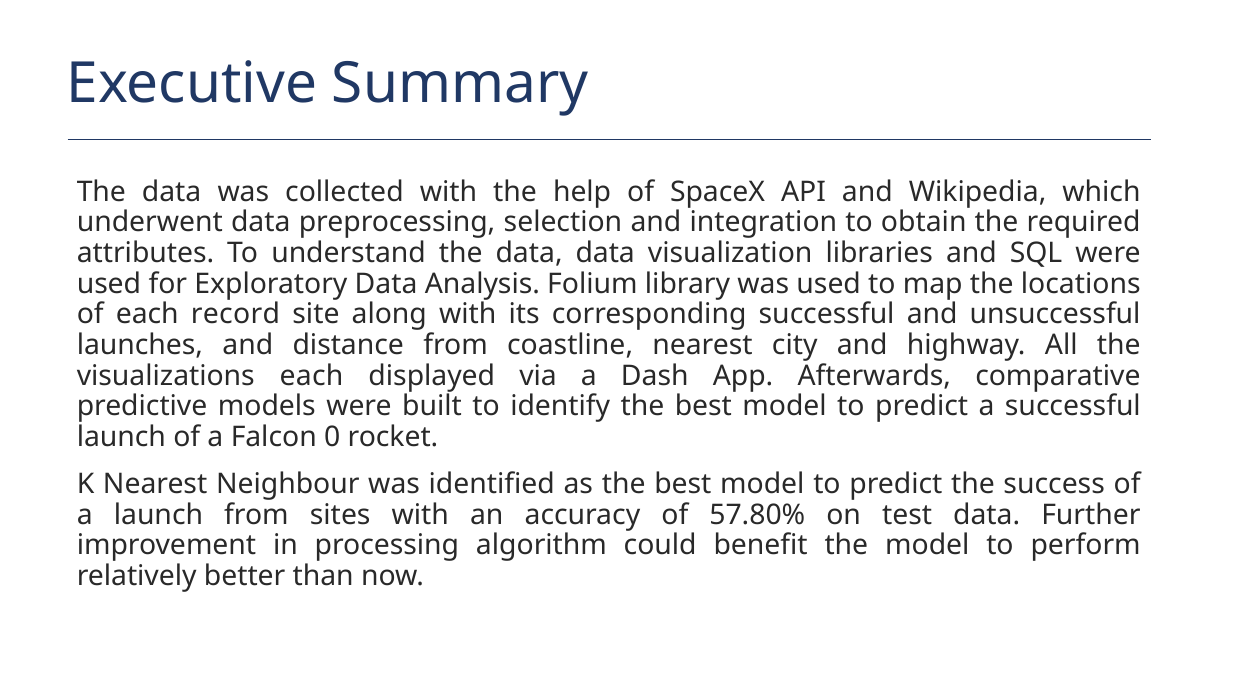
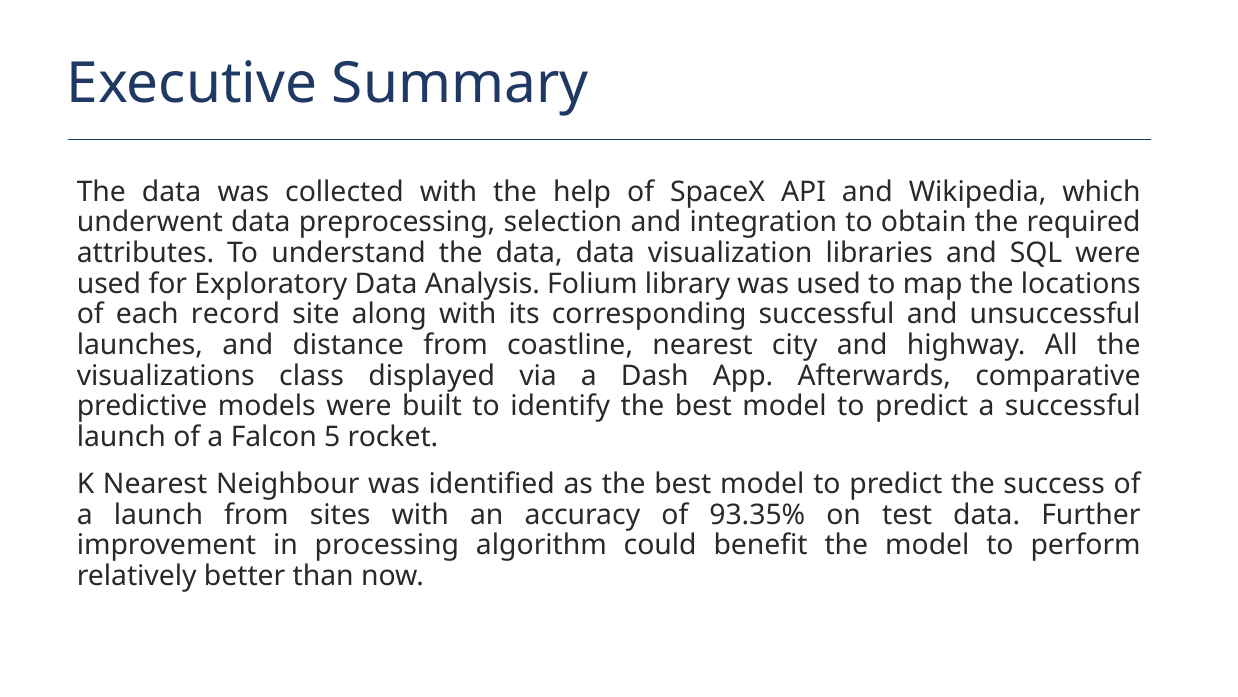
visualizations each: each -> class (312, 375)
0: 0 -> 5 (332, 437)
57.80%: 57.80% -> 93.35% (757, 514)
